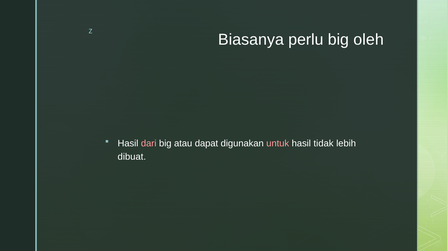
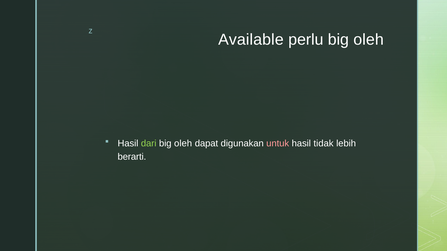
Biasanya: Biasanya -> Available (251, 40)
dari colour: pink -> light green (149, 144)
atau: atau -> oleh (183, 144)
dibuat: dibuat -> berarti (132, 157)
